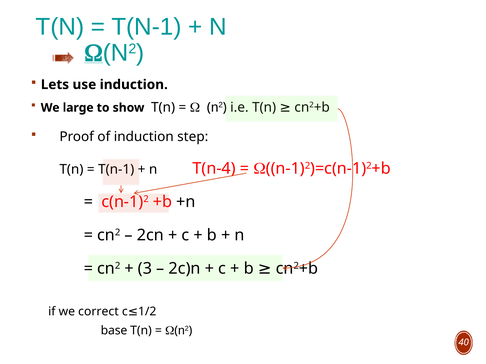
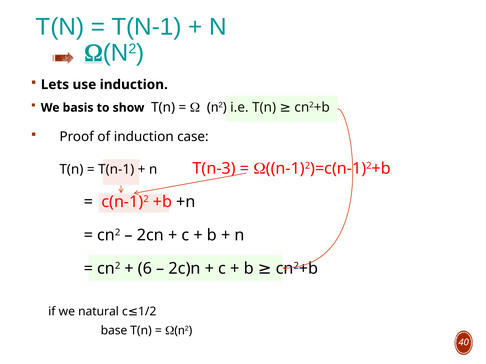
large: large -> basis (78, 108)
step: step -> case (193, 137)
T(n-4: T(n-4 -> T(n-3 (214, 169)
3: 3 -> 6 (145, 269)
correct: correct -> natural (99, 312)
